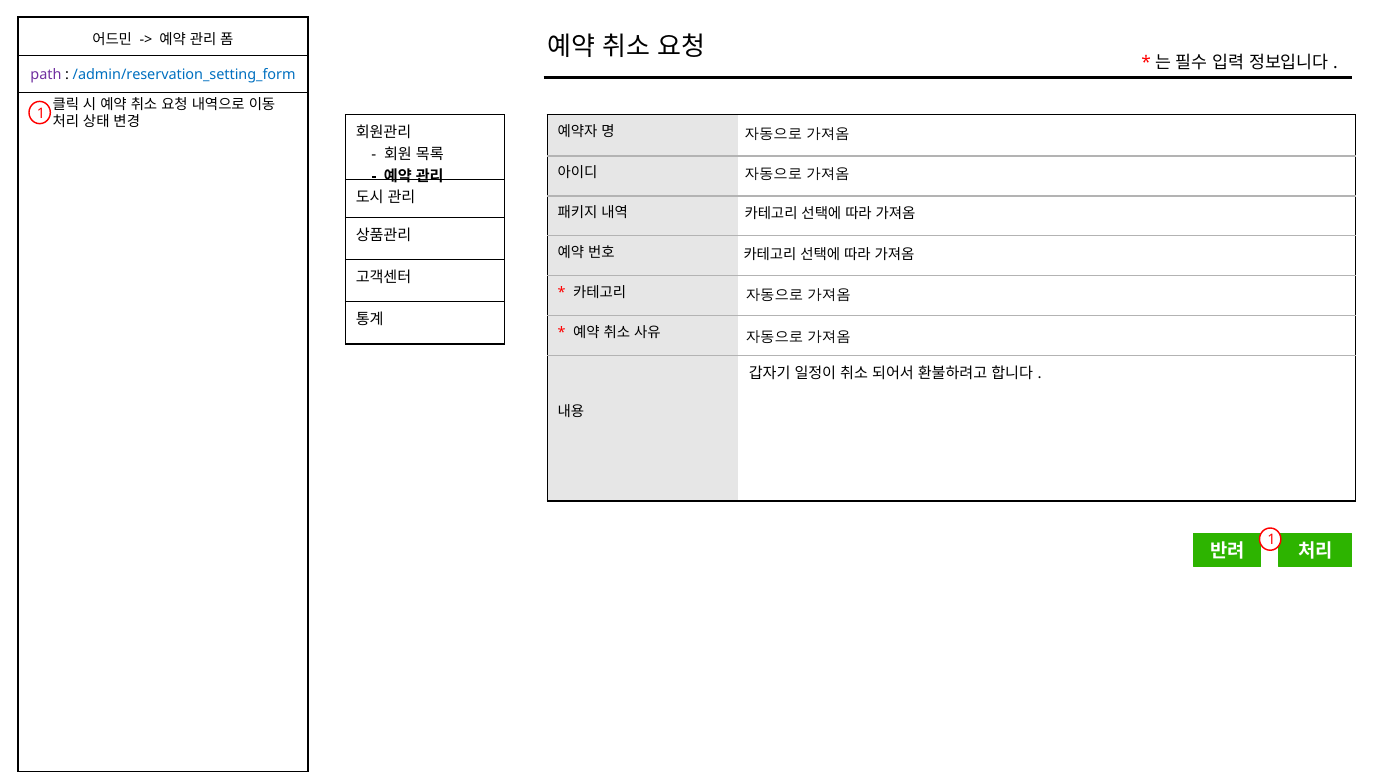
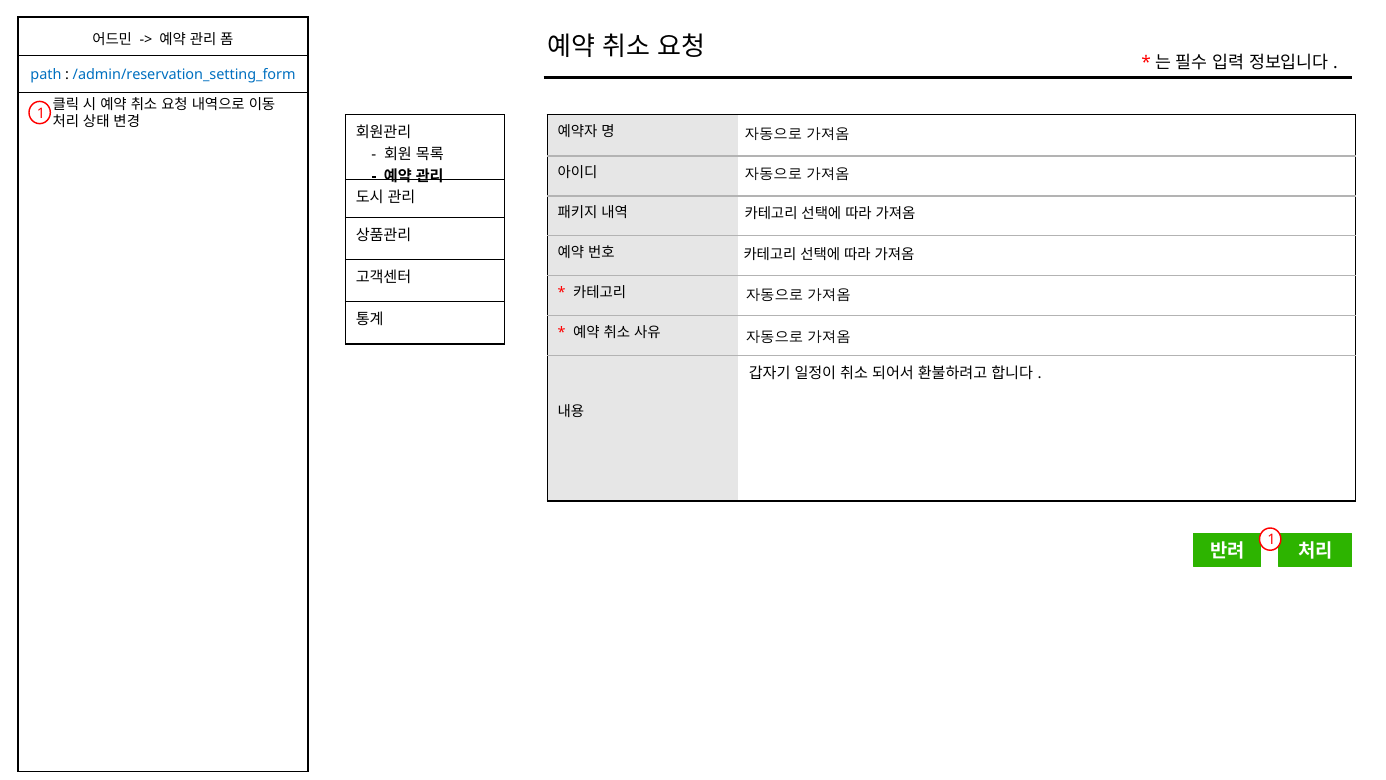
path colour: purple -> blue (46, 75)
